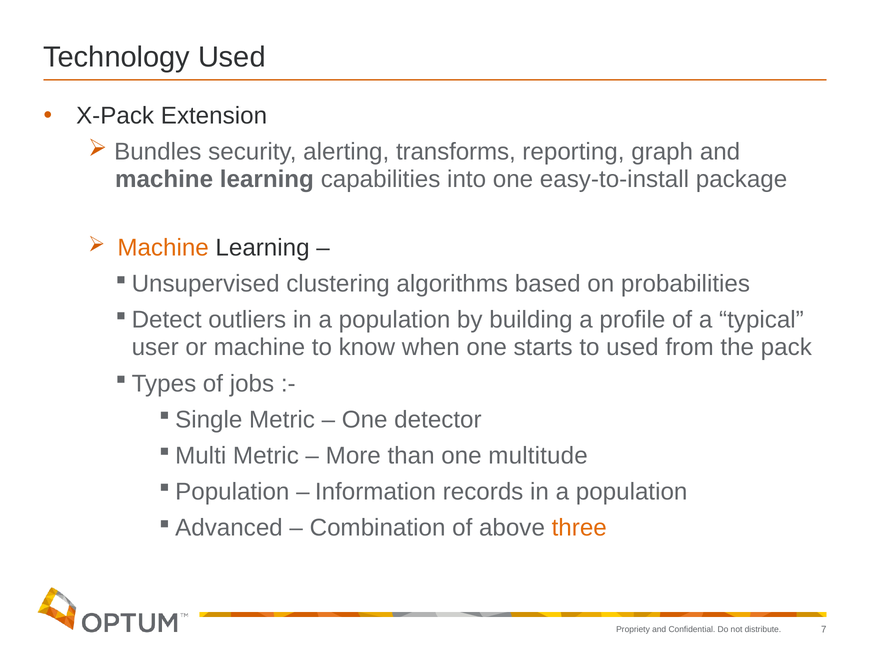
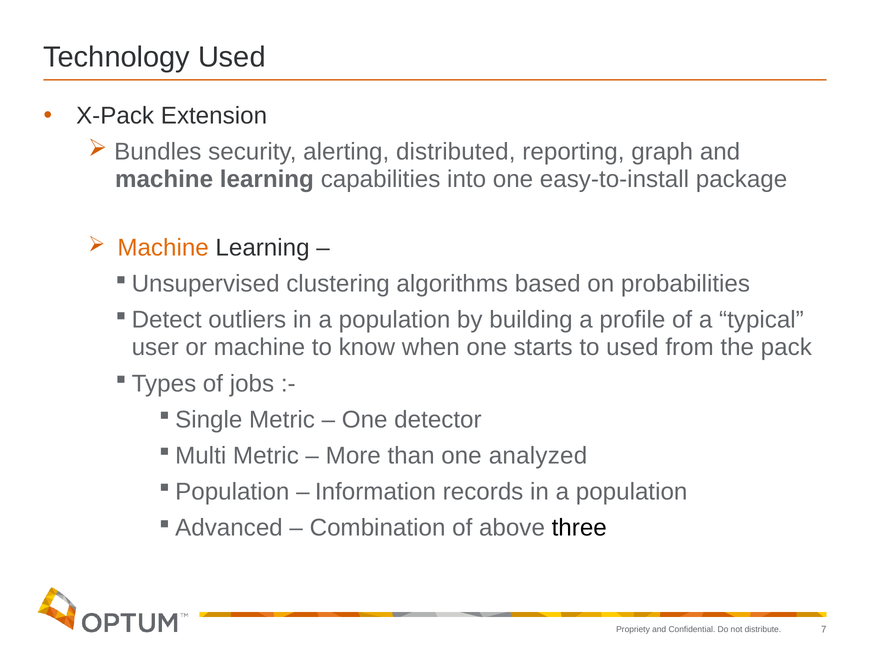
transforms: transforms -> distributed (456, 152)
multitude: multitude -> analyzed (538, 455)
three colour: orange -> black (579, 527)
